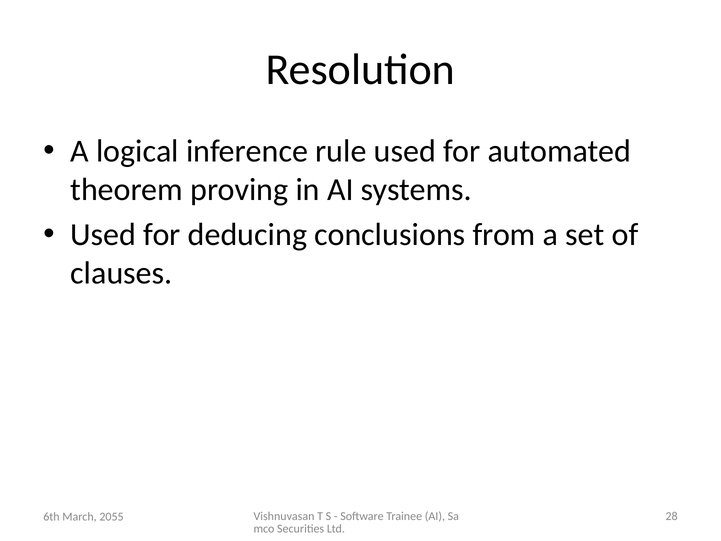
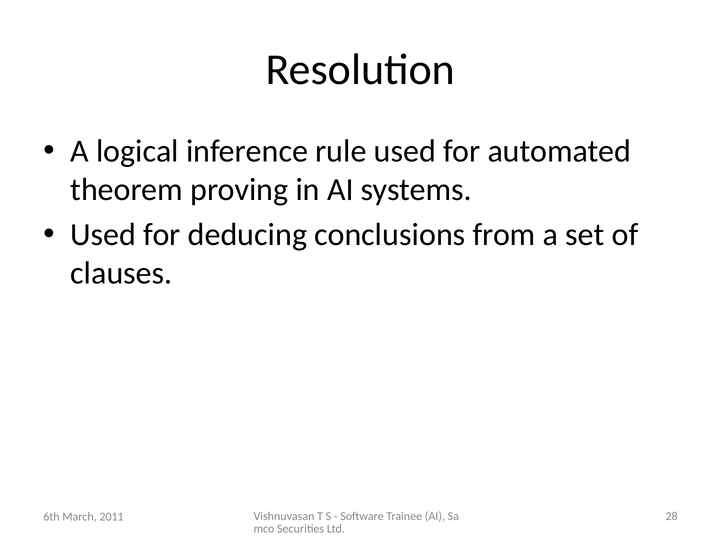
2055: 2055 -> 2011 (112, 516)
